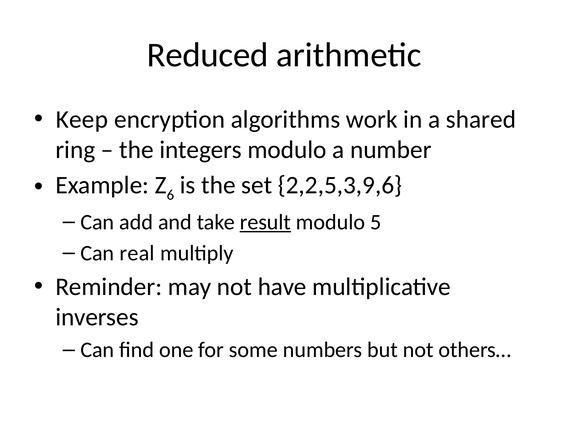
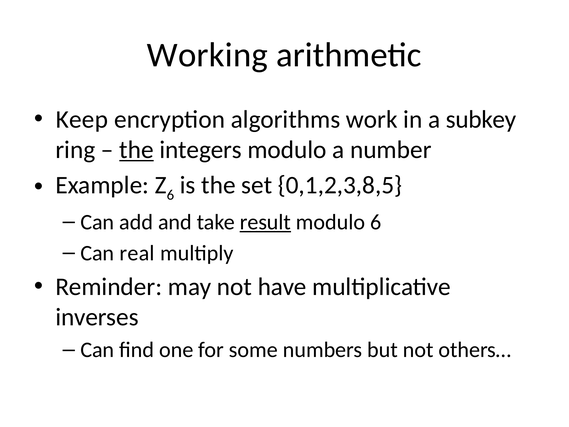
Reduced: Reduced -> Working (207, 55)
shared: shared -> subkey (481, 119)
the underline: none -> present (136, 150)
2,2,5,3,9,6: 2,2,5,3,9,6 -> 0,1,2,3,8,5 (340, 185)
modulo 5: 5 -> 6 (376, 222)
